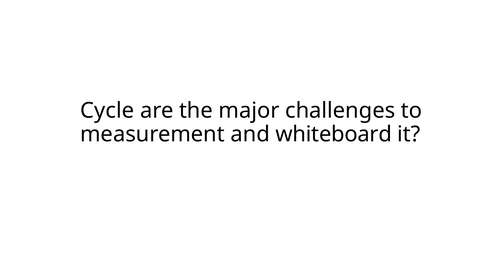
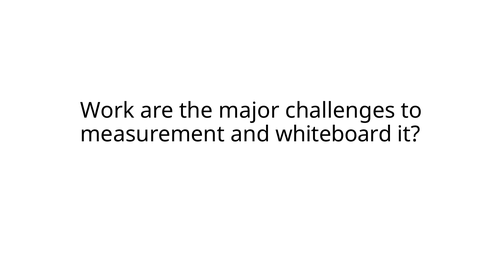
Cycle: Cycle -> Work (107, 111)
